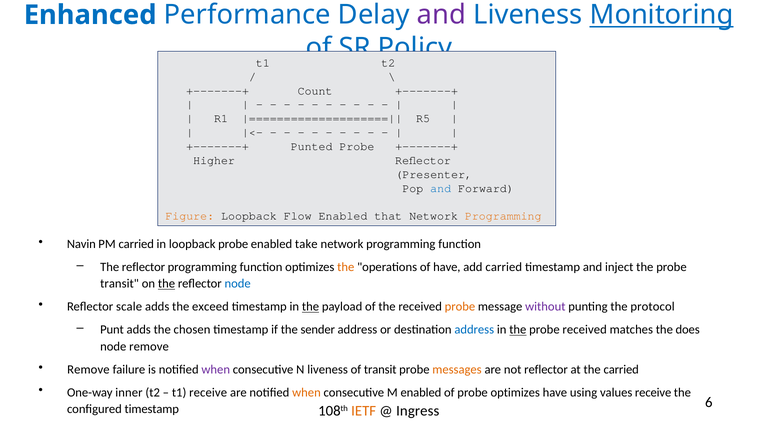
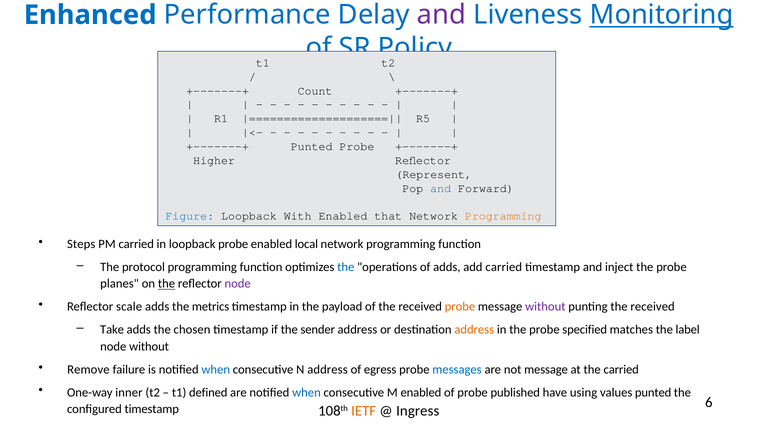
Presenter: Presenter -> Represent (434, 174)
Figure colour: orange -> blue (190, 216)
Flow: Flow -> With (298, 216)
Navin: Navin -> Steps (81, 244)
take: take -> local (306, 244)
reflector: reflector -> protocol (143, 267)
the colour: orange -> blue (346, 267)
of have: have -> adds (447, 267)
transit: transit -> planes (120, 283)
node colour: blue -> purple (238, 283)
exceed: exceed -> metrics (211, 306)
the underline: present -> none (311, 306)
punting the protocol: protocol -> received (653, 306)
Punt: Punt -> Take (112, 329)
address colour: blue -> orange (474, 329)
the underline: present -> none (518, 329)
probe received: received -> specified (585, 329)
does: does -> label (688, 329)
node remove: remove -> without (149, 346)
when colour: purple -> blue (216, 369)
N liveness: liveness -> address (327, 369)
of transit: transit -> egress (380, 369)
messages colour: orange -> blue (457, 369)
not reflector: reflector -> message (546, 369)
t1 receive: receive -> defined (208, 392)
when colour: orange -> blue (306, 392)
probe optimizes: optimizes -> published (515, 392)
values receive: receive -> punted (653, 392)
